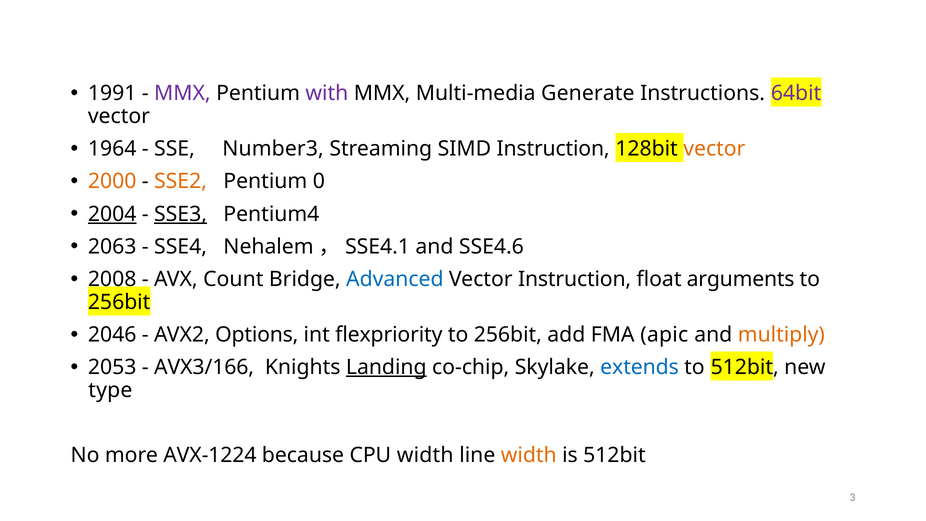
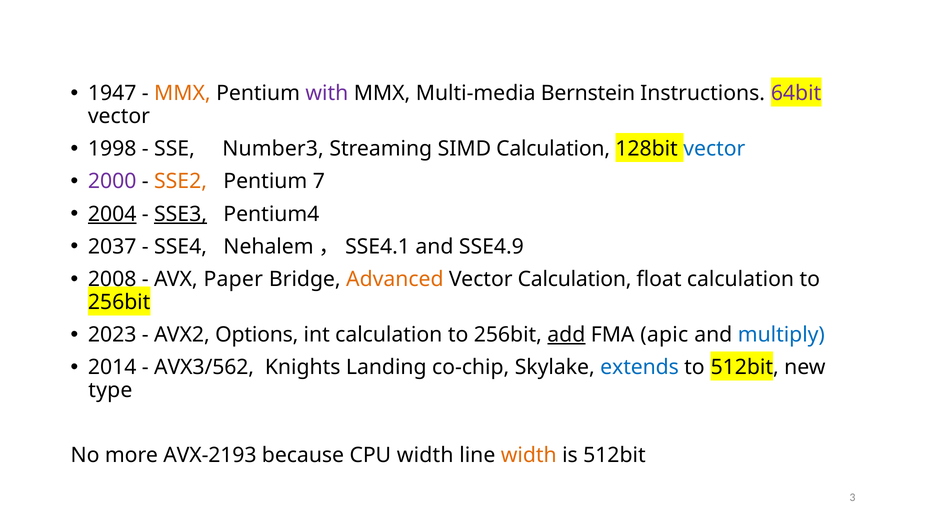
1991: 1991 -> 1947 (112, 93)
MMX colour: purple -> orange (182, 93)
Generate: Generate -> Bernstein (588, 93)
1964: 1964 -> 1998 (112, 149)
SIMD Instruction: Instruction -> Calculation (553, 149)
vector colour: orange -> blue (714, 149)
2000 colour: orange -> purple (112, 181)
0: 0 -> 7 (319, 181)
2063: 2063 -> 2037 (112, 247)
SSE4.6: SSE4.6 -> SSE4.9 (491, 247)
Count: Count -> Paper (233, 279)
Advanced colour: blue -> orange (395, 279)
Vector Instruction: Instruction -> Calculation (575, 279)
float arguments: arguments -> calculation (741, 279)
2046: 2046 -> 2023 (112, 335)
int flexpriority: flexpriority -> calculation (389, 335)
add underline: none -> present (566, 335)
multiply colour: orange -> blue (781, 335)
2053: 2053 -> 2014 (112, 367)
AVX3/166: AVX3/166 -> AVX3/562 (204, 367)
Landing underline: present -> none (386, 367)
AVX-1224: AVX-1224 -> AVX-2193 (210, 455)
